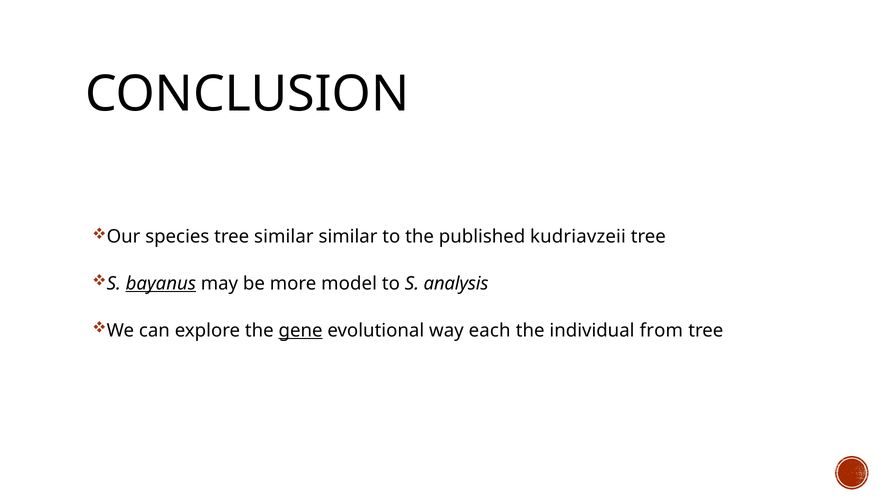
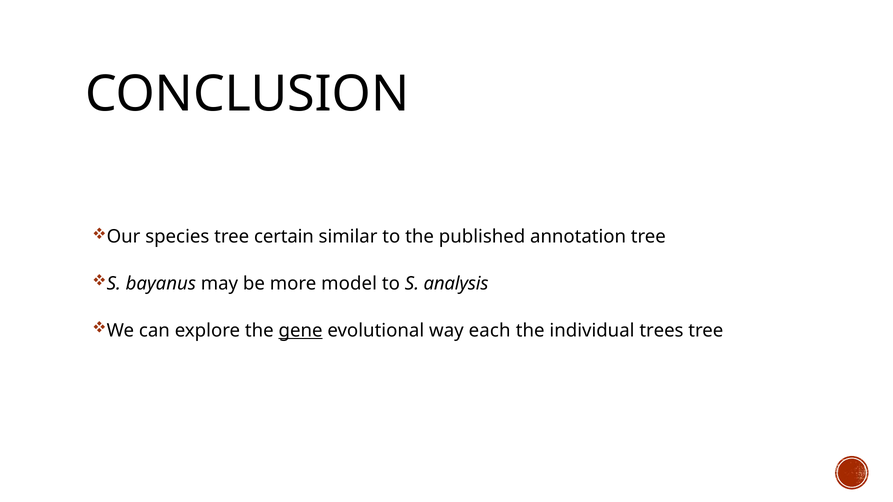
tree similar: similar -> certain (284, 237)
kudriavzeii: kudriavzeii -> annotation (578, 237)
bayanus underline: present -> none (161, 284)
from: from -> trees (661, 331)
